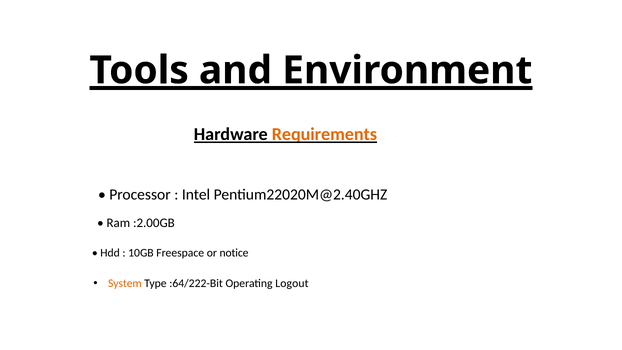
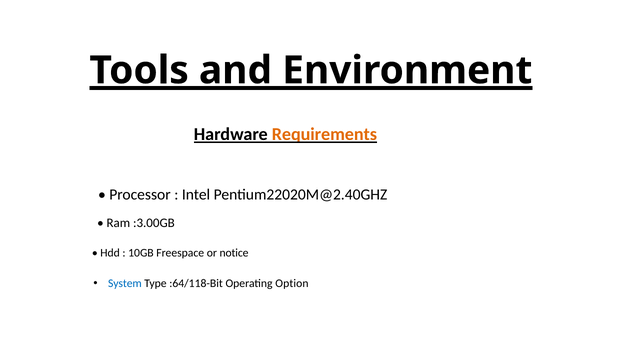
:2.00GB: :2.00GB -> :3.00GB (154, 223)
System colour: orange -> blue (125, 283)
:64/222-Bit: :64/222-Bit -> :64/118-Bit (196, 283)
Logout: Logout -> Option (292, 283)
